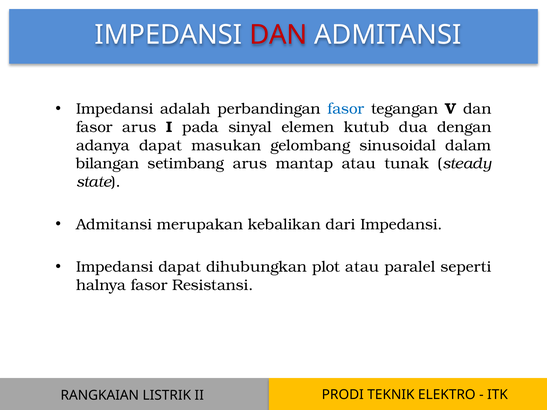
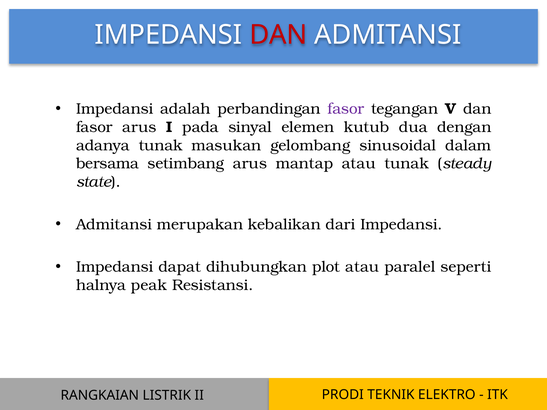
fasor colour: blue -> purple (346, 109)
adanya dapat: dapat -> tunak (161, 145)
bilangan: bilangan -> bersama (108, 164)
halnya fasor: fasor -> peak (149, 285)
